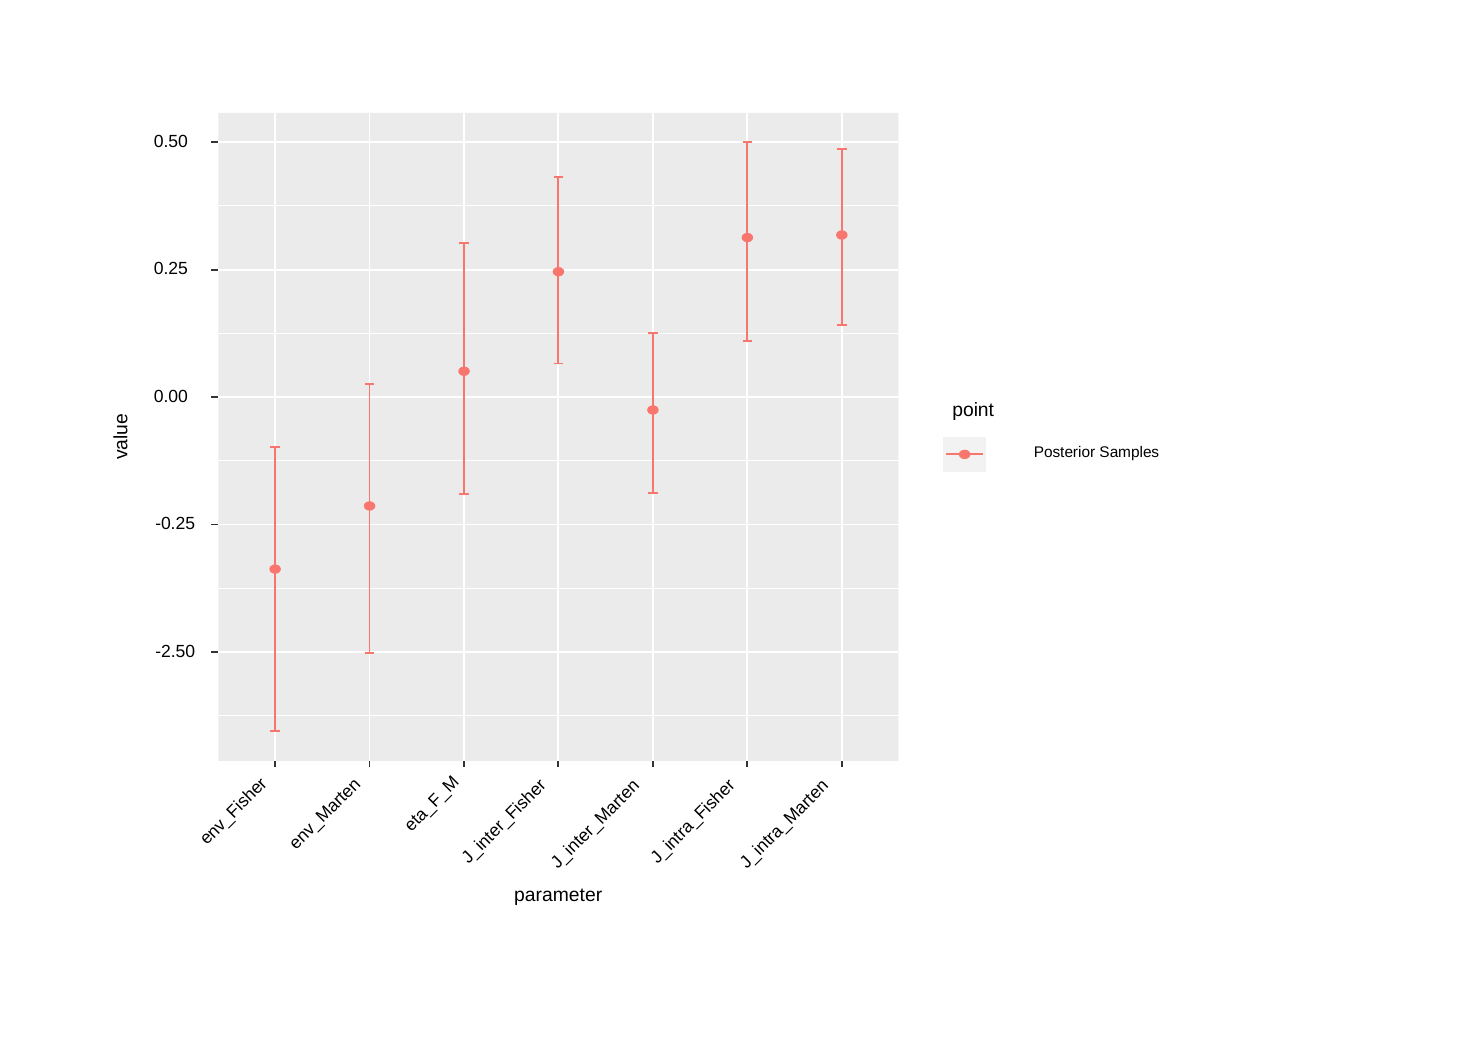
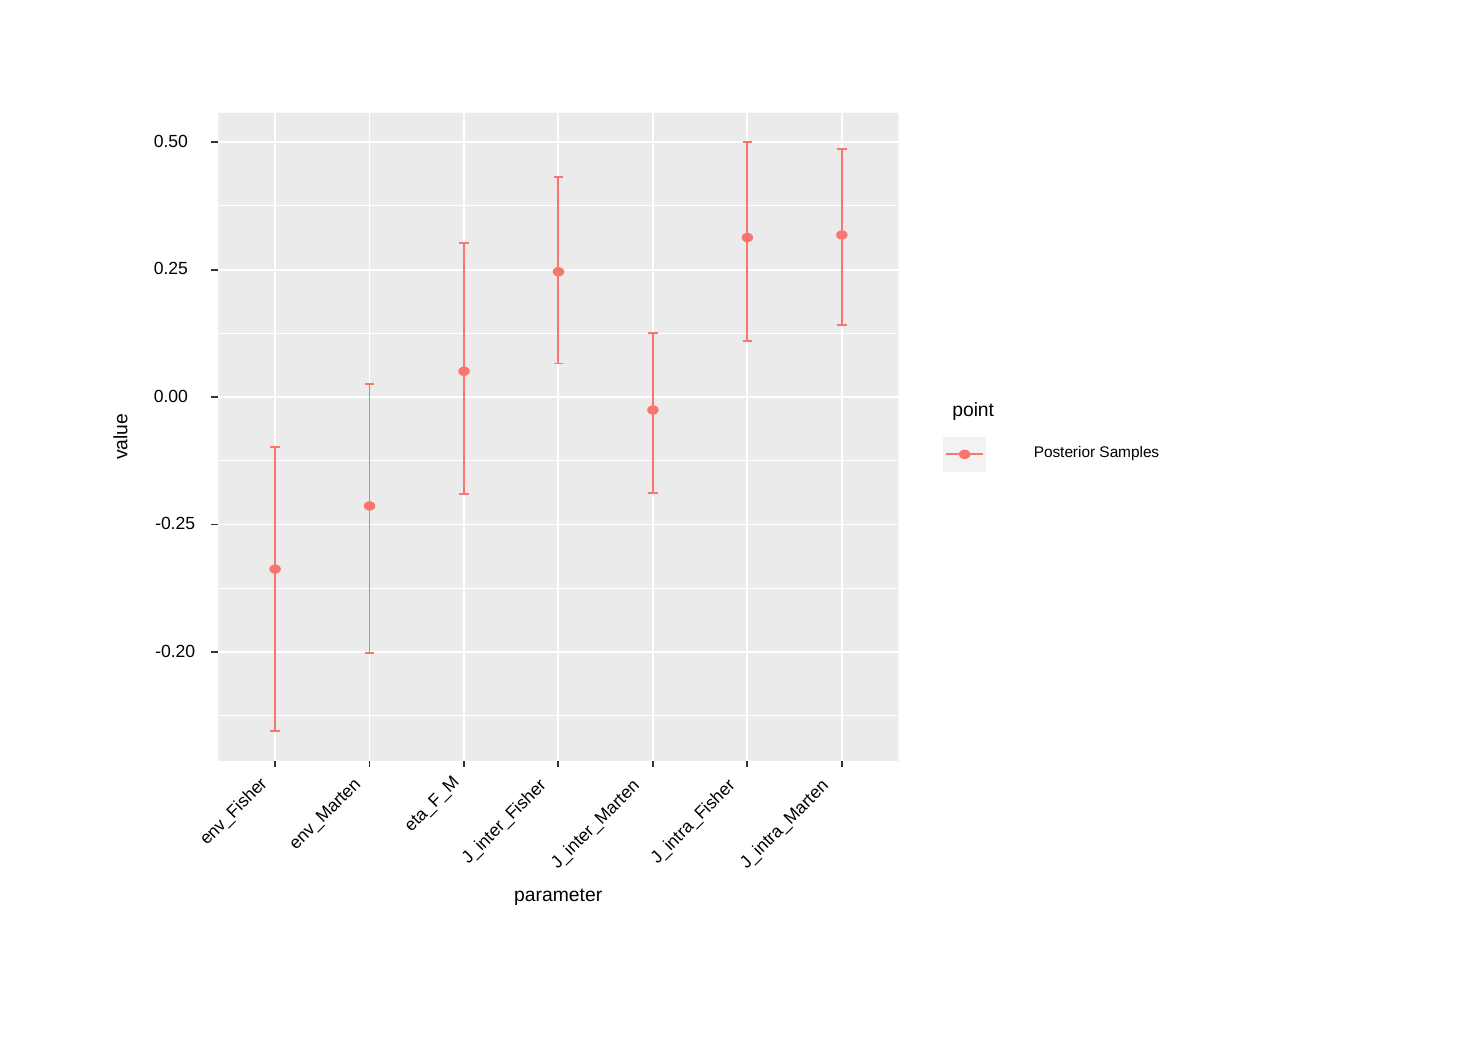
-2.50: -2.50 -> -0.20 (175, 652)
